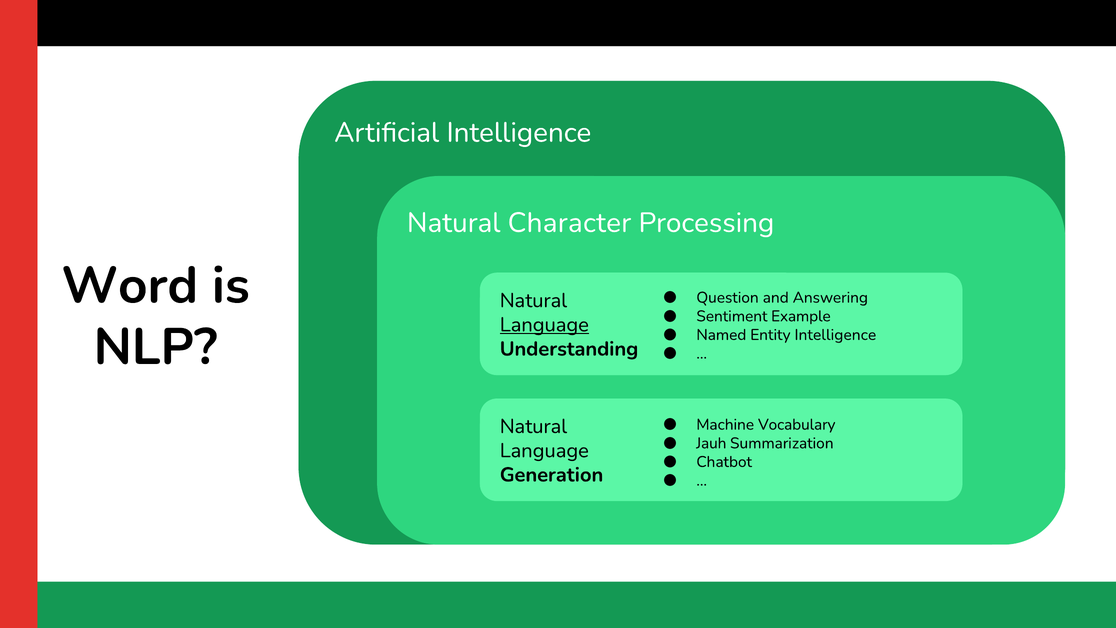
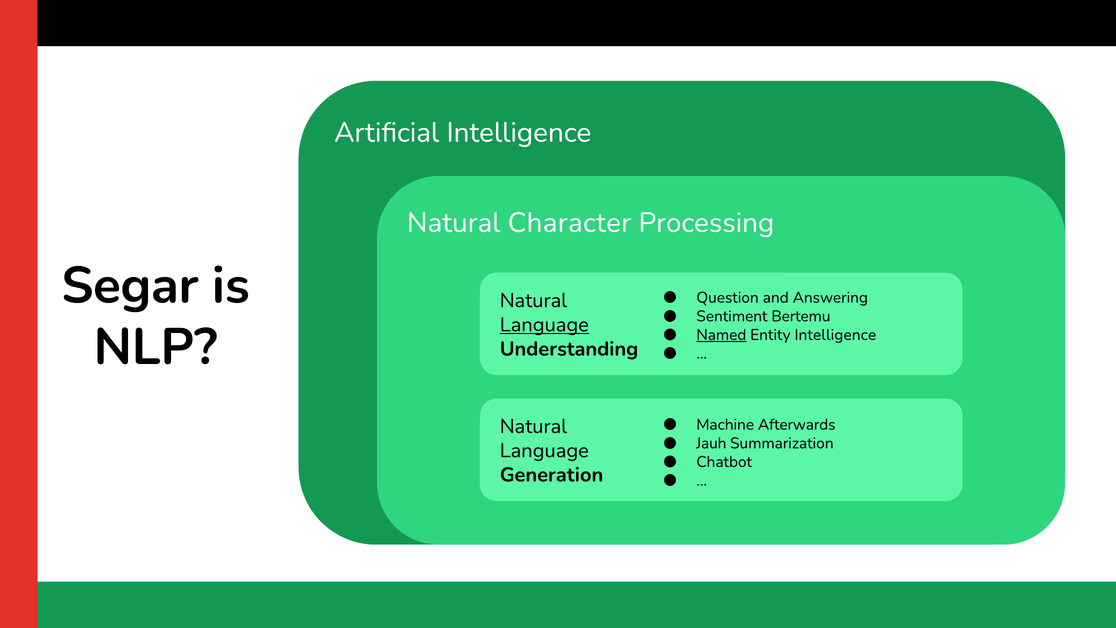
Word: Word -> Segar (130, 285)
Example: Example -> Bertemu (801, 316)
Named underline: none -> present (721, 335)
Vocabulary: Vocabulary -> Afterwards (797, 424)
